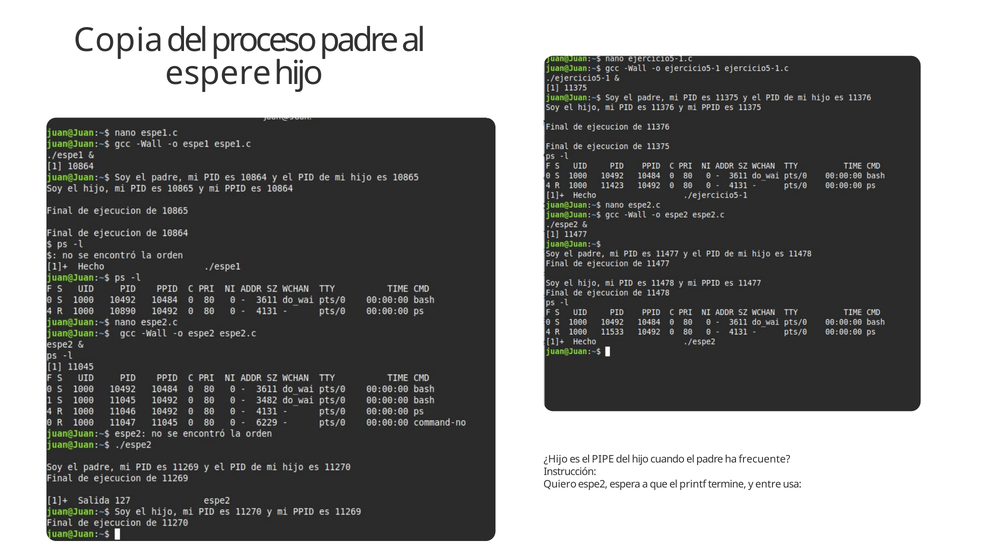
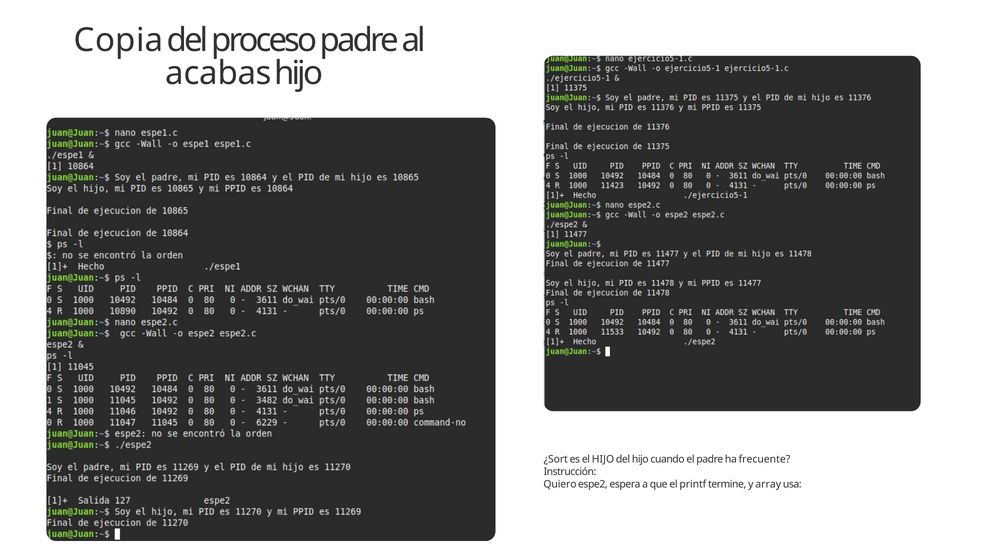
espere: espere -> acabas (219, 73)
¿Hijo: ¿Hijo -> ¿Sort (556, 459)
el PIPE: PIPE -> HIJO (603, 459)
entre: entre -> array (768, 484)
